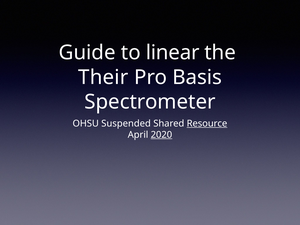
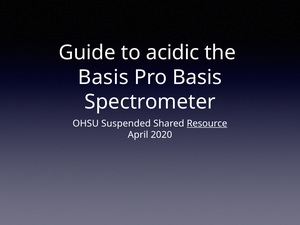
linear: linear -> acidic (173, 53)
Their: Their -> Basis (103, 77)
2020 underline: present -> none (161, 135)
